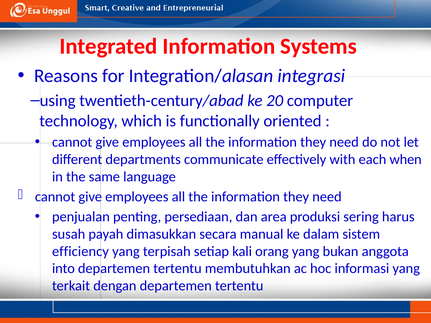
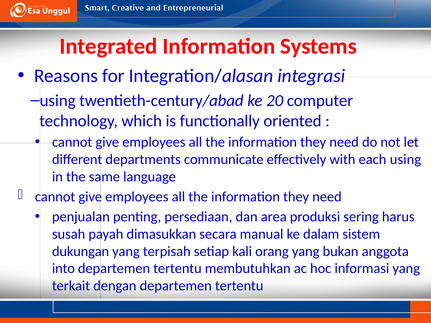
each when: when -> using (405, 160)
efficiency: efficiency -> dukungan (81, 251)
